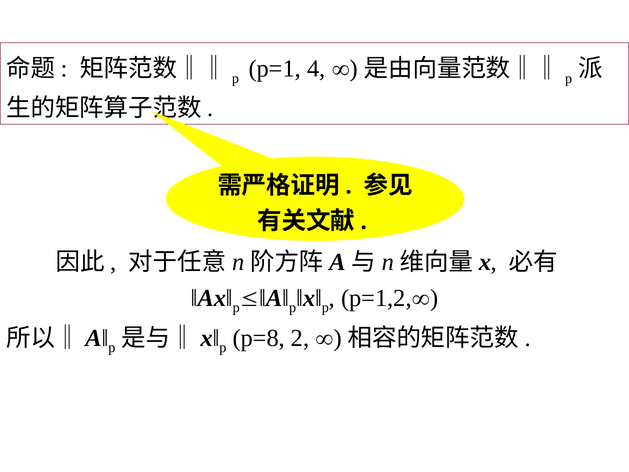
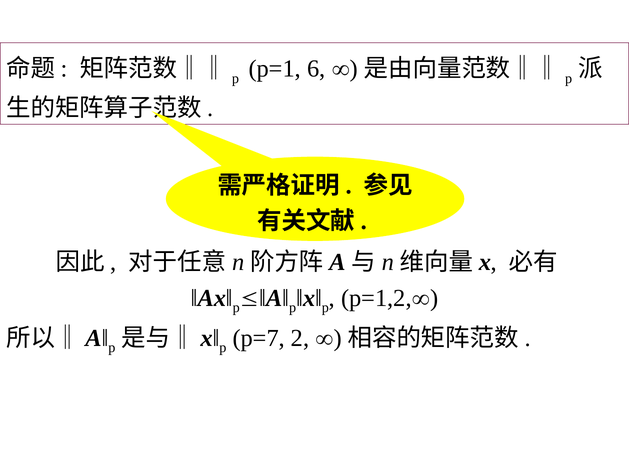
4: 4 -> 6 (316, 69)
p=8: p=8 -> p=7 (259, 338)
